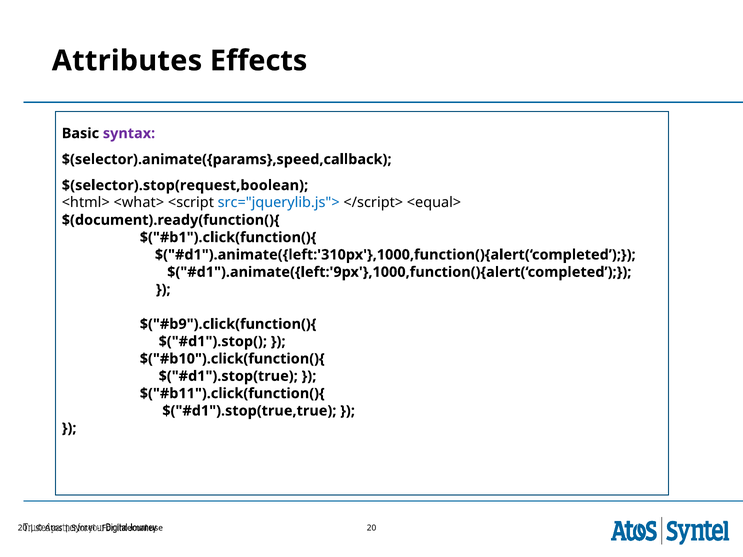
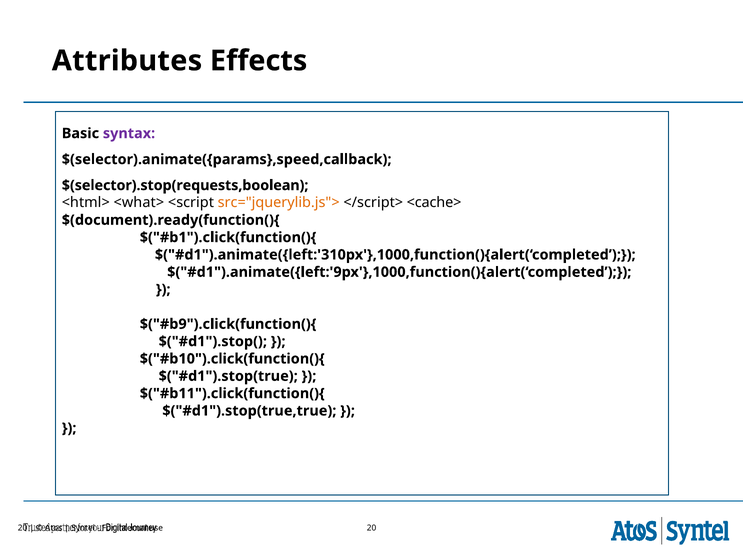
$(selector).stop(request,boolean: $(selector).stop(request,boolean -> $(selector).stop(requests,boolean (185, 185)
src="jquerylib.js"> colour: blue -> orange (279, 203)
<equal>: <equal> -> <cache> (434, 203)
